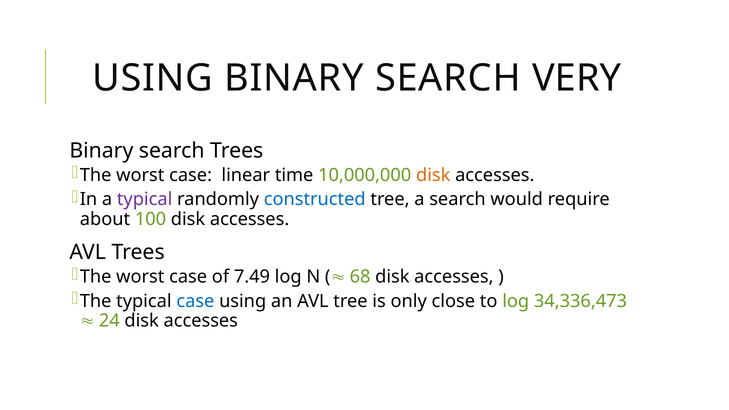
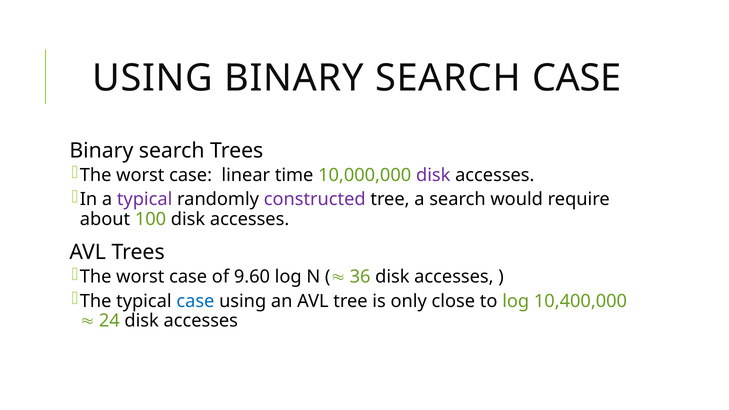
SEARCH VERY: VERY -> CASE (577, 78)
disk colour: orange -> purple (433, 175)
constructed colour: blue -> purple (315, 199)
7.49: 7.49 -> 9.60 (252, 277)
68: 68 -> 36 (360, 277)
34,336,473: 34,336,473 -> 10,400,000 (580, 301)
